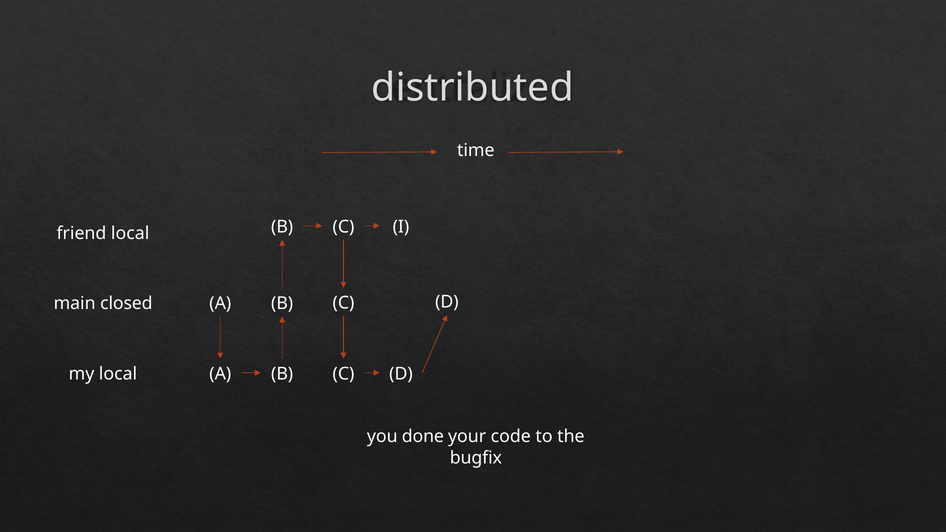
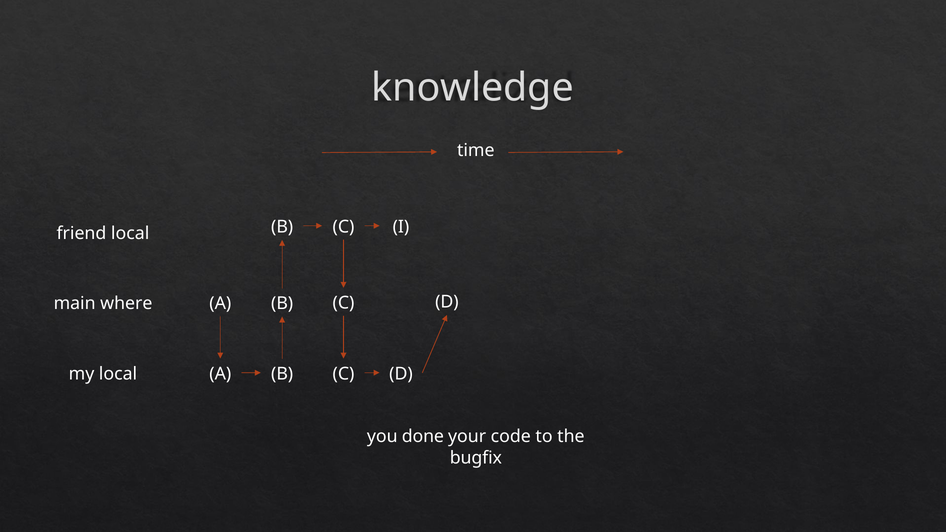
distributed: distributed -> knowledge (473, 88)
closed: closed -> where (126, 304)
